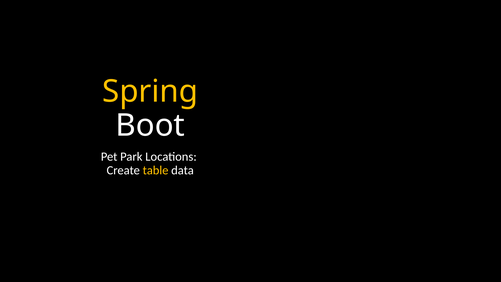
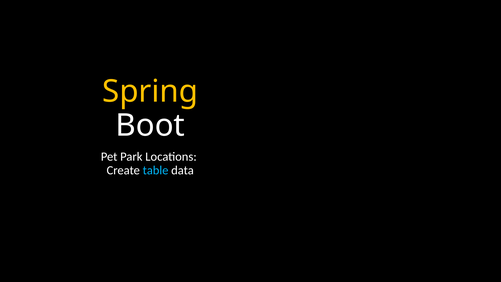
table colour: yellow -> light blue (156, 170)
